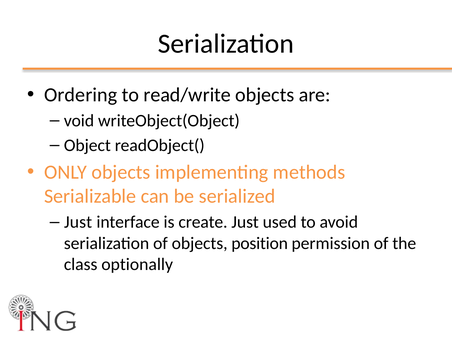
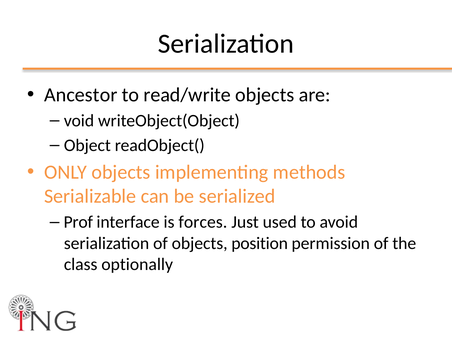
Ordering: Ordering -> Ancestor (81, 95)
Just: Just -> Prof (78, 222)
create: create -> forces (203, 222)
